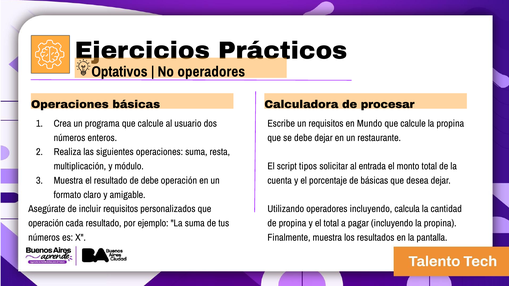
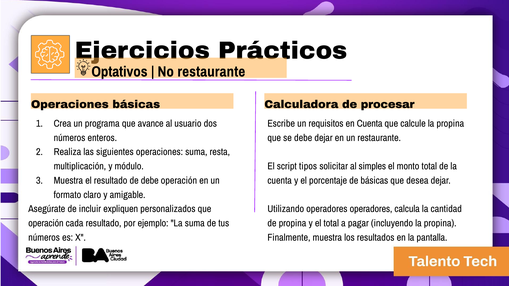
No operadores: operadores -> restaurante (211, 72)
programa que calcule: calcule -> avance (151, 124)
en Mundo: Mundo -> Cuenta (370, 124)
entrada: entrada -> simples (372, 166)
incluir requisitos: requisitos -> expliquen (121, 209)
operadores incluyendo: incluyendo -> operadores (371, 209)
